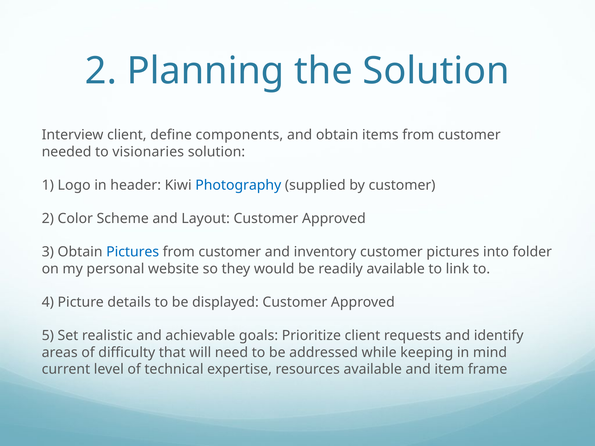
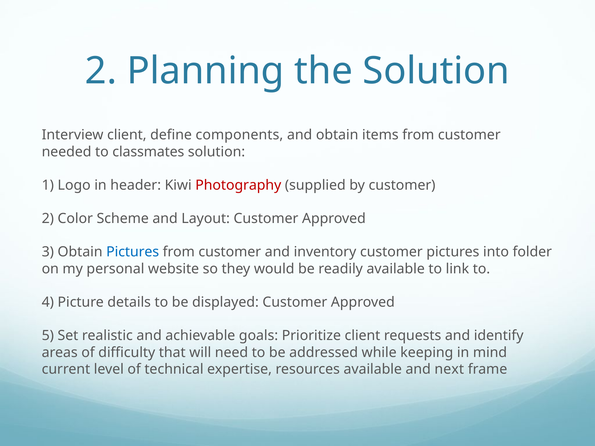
visionaries: visionaries -> classmates (148, 152)
Photography colour: blue -> red (238, 185)
item: item -> next (449, 369)
